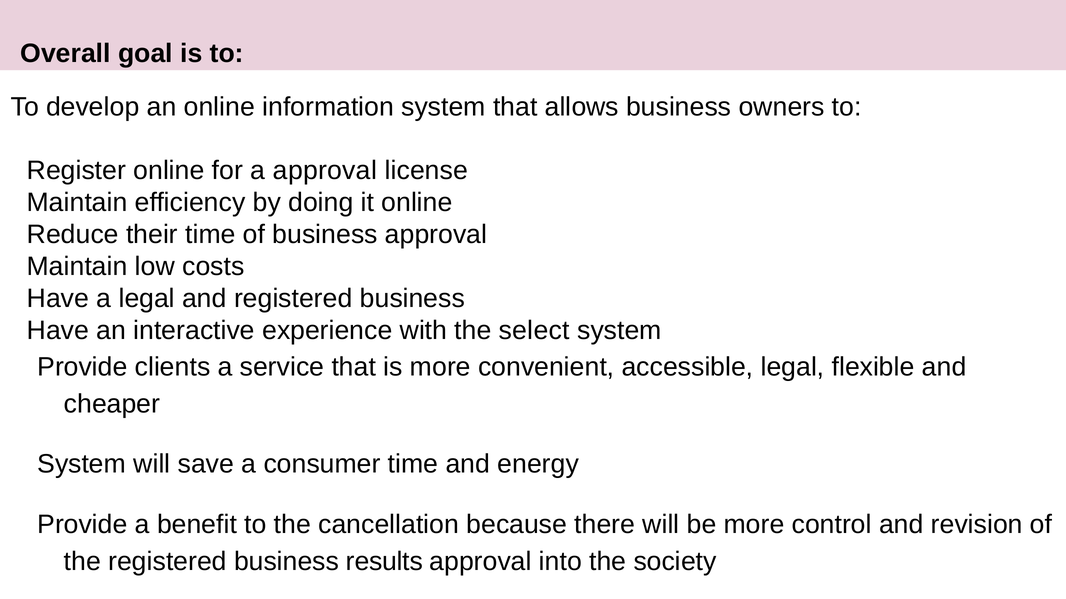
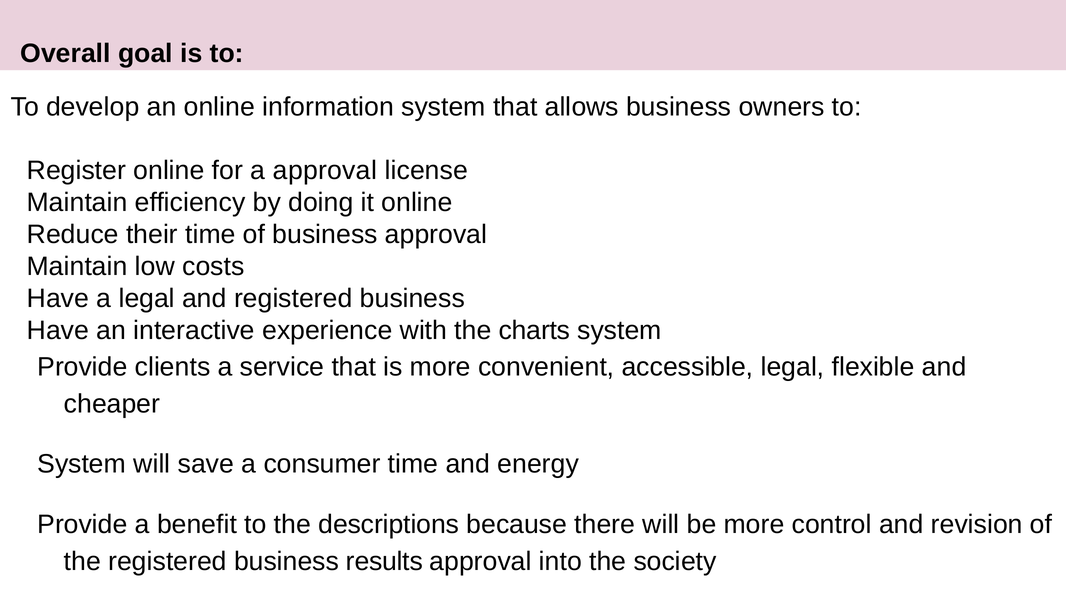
select: select -> charts (535, 331)
cancellation: cancellation -> descriptions (389, 525)
